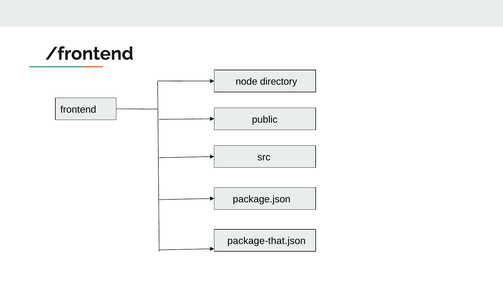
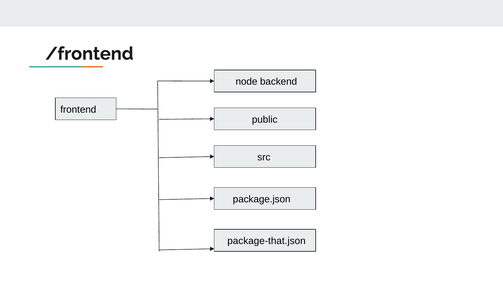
directory: directory -> backend (279, 82)
